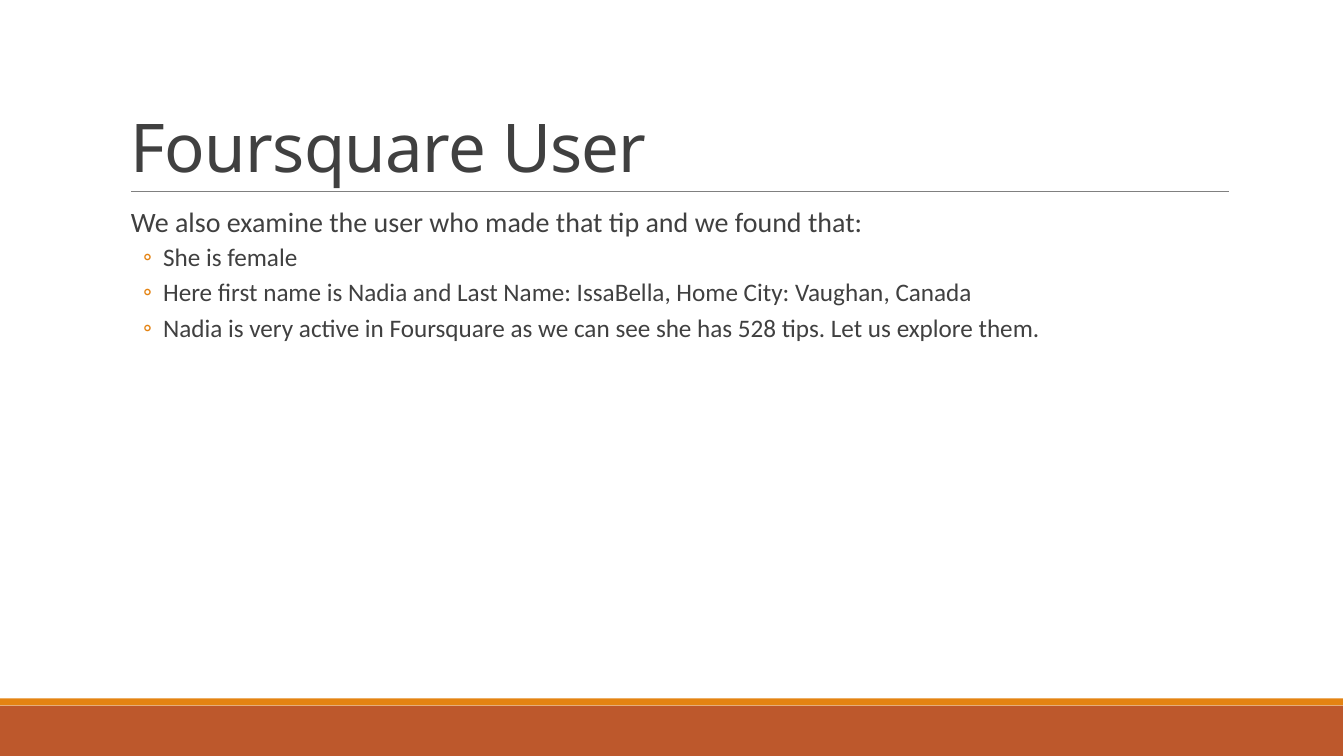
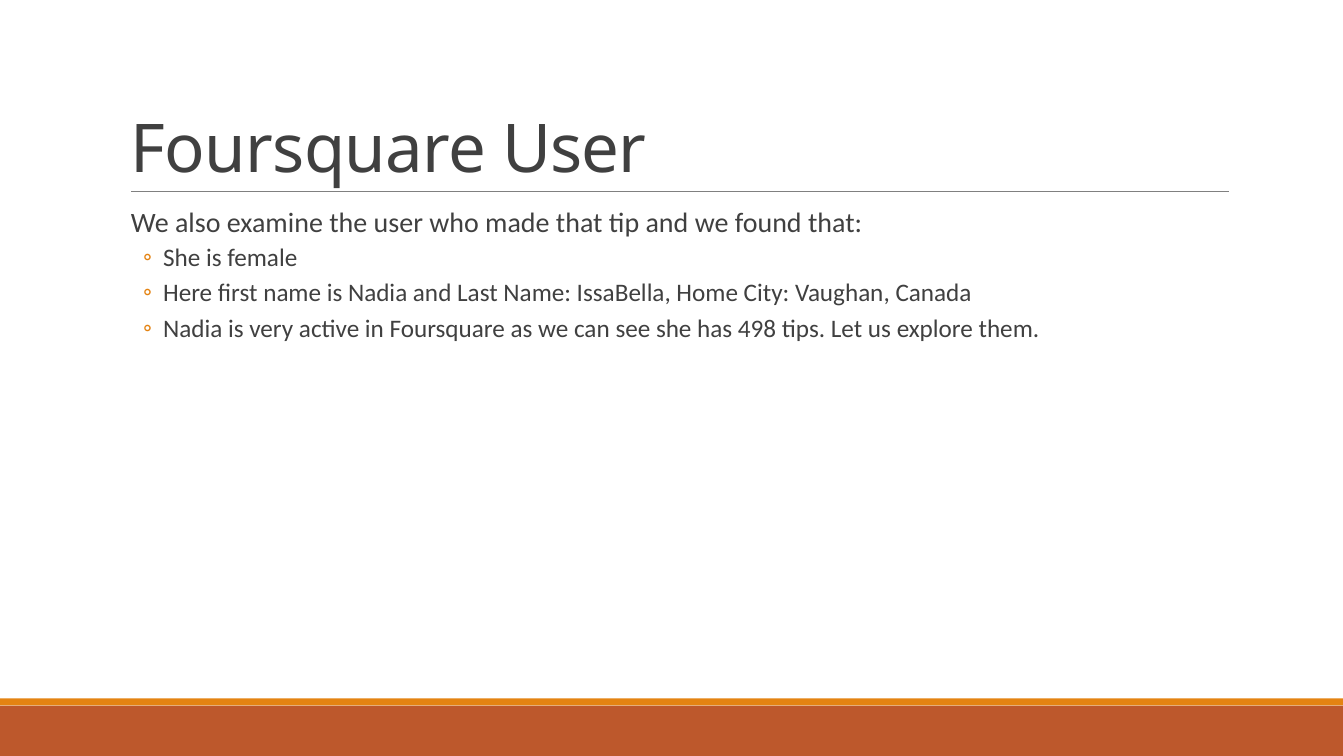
528: 528 -> 498 (757, 329)
